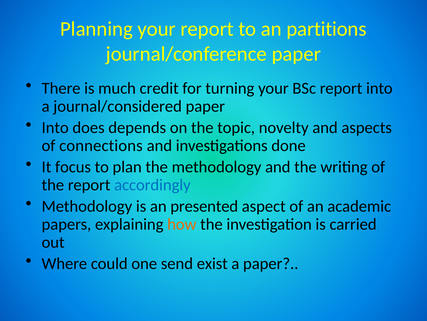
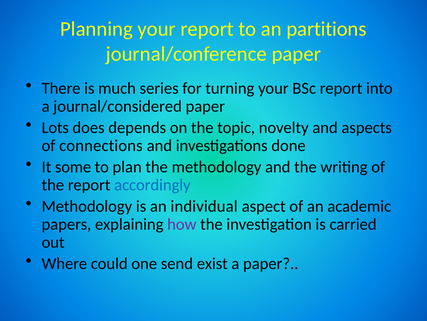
credit: credit -> series (159, 88)
Into: Into -> Lots (55, 127)
focus: focus -> some (73, 167)
presented: presented -> individual (204, 206)
how colour: orange -> purple (182, 224)
